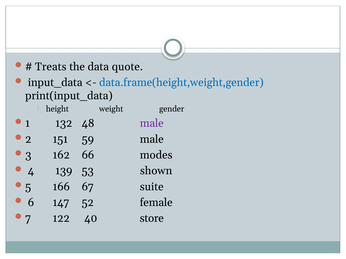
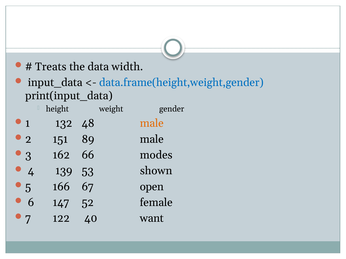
quote: quote -> width (127, 67)
male colour: purple -> orange (152, 124)
59: 59 -> 89 (88, 139)
suite: suite -> open (152, 187)
store: store -> want (152, 219)
